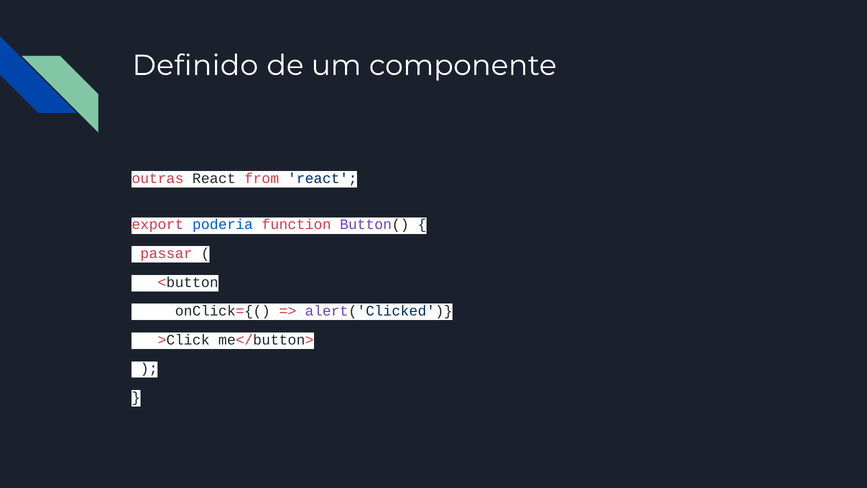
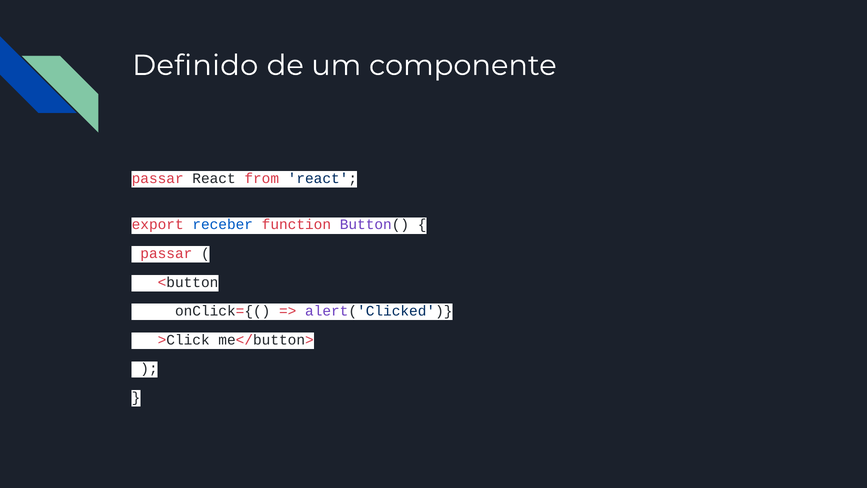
outras: outras -> passar (158, 178)
poderia: poderia -> receber (223, 225)
